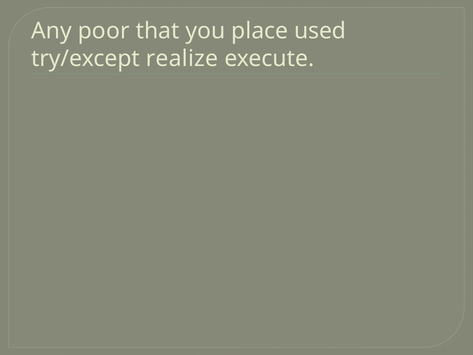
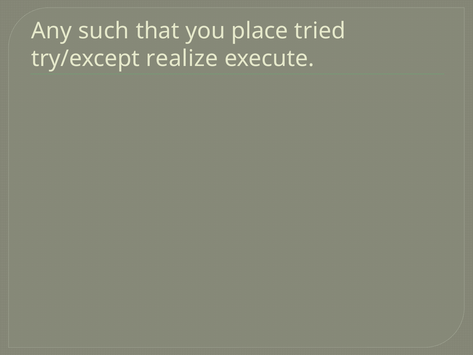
poor: poor -> such (104, 31)
used: used -> tried (320, 31)
